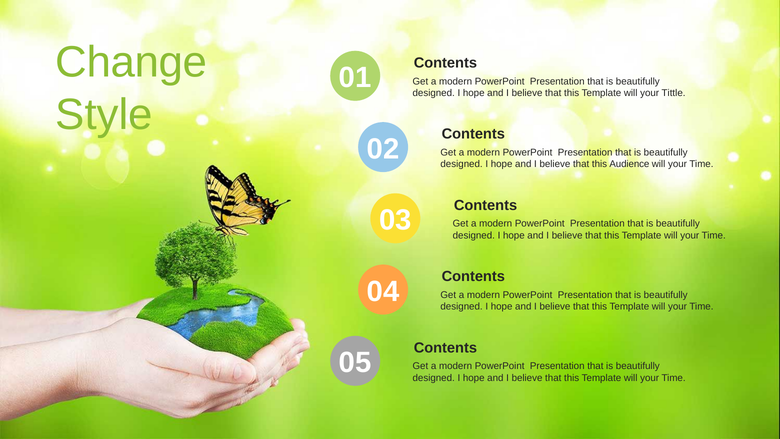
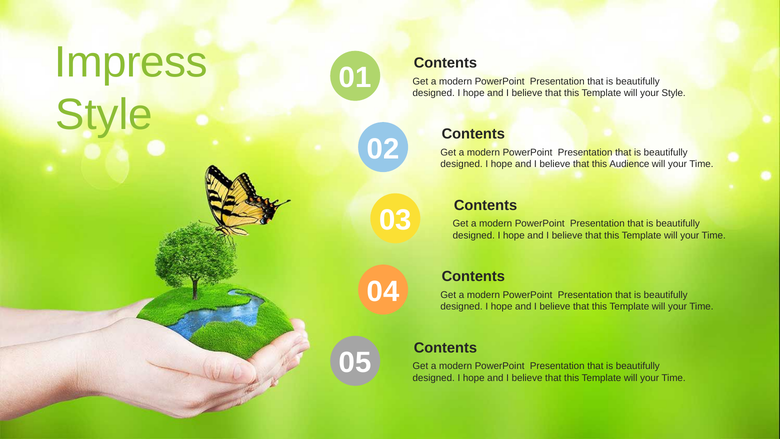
Change: Change -> Impress (131, 62)
your Tittle: Tittle -> Style (674, 93)
